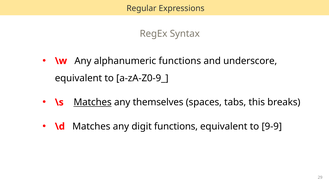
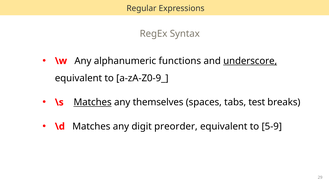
underscore underline: none -> present (250, 61)
this: this -> test (257, 102)
digit functions: functions -> preorder (176, 126)
9-9: 9-9 -> 5-9 (272, 126)
